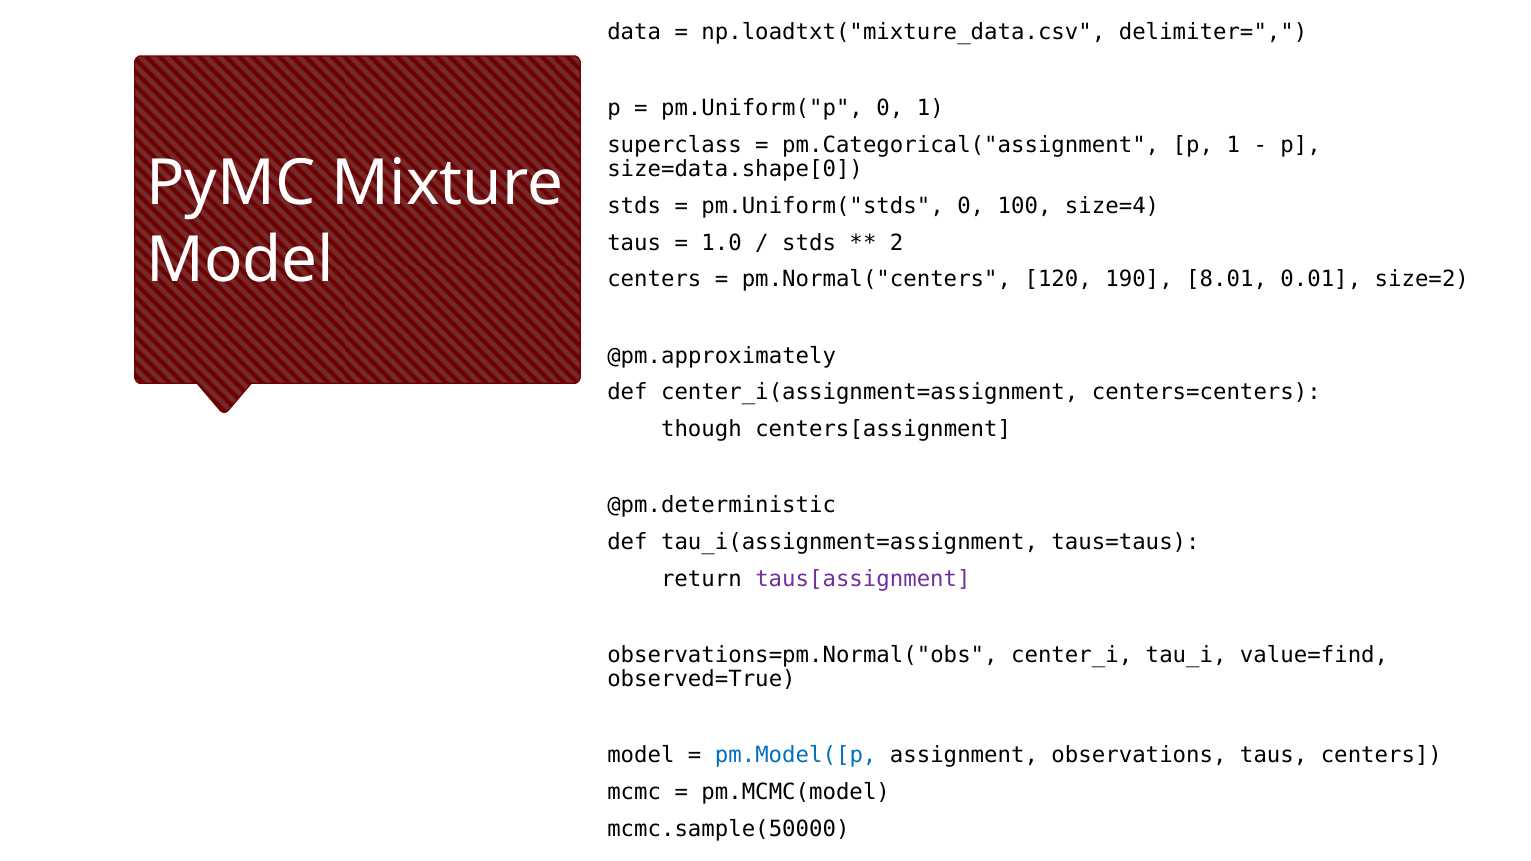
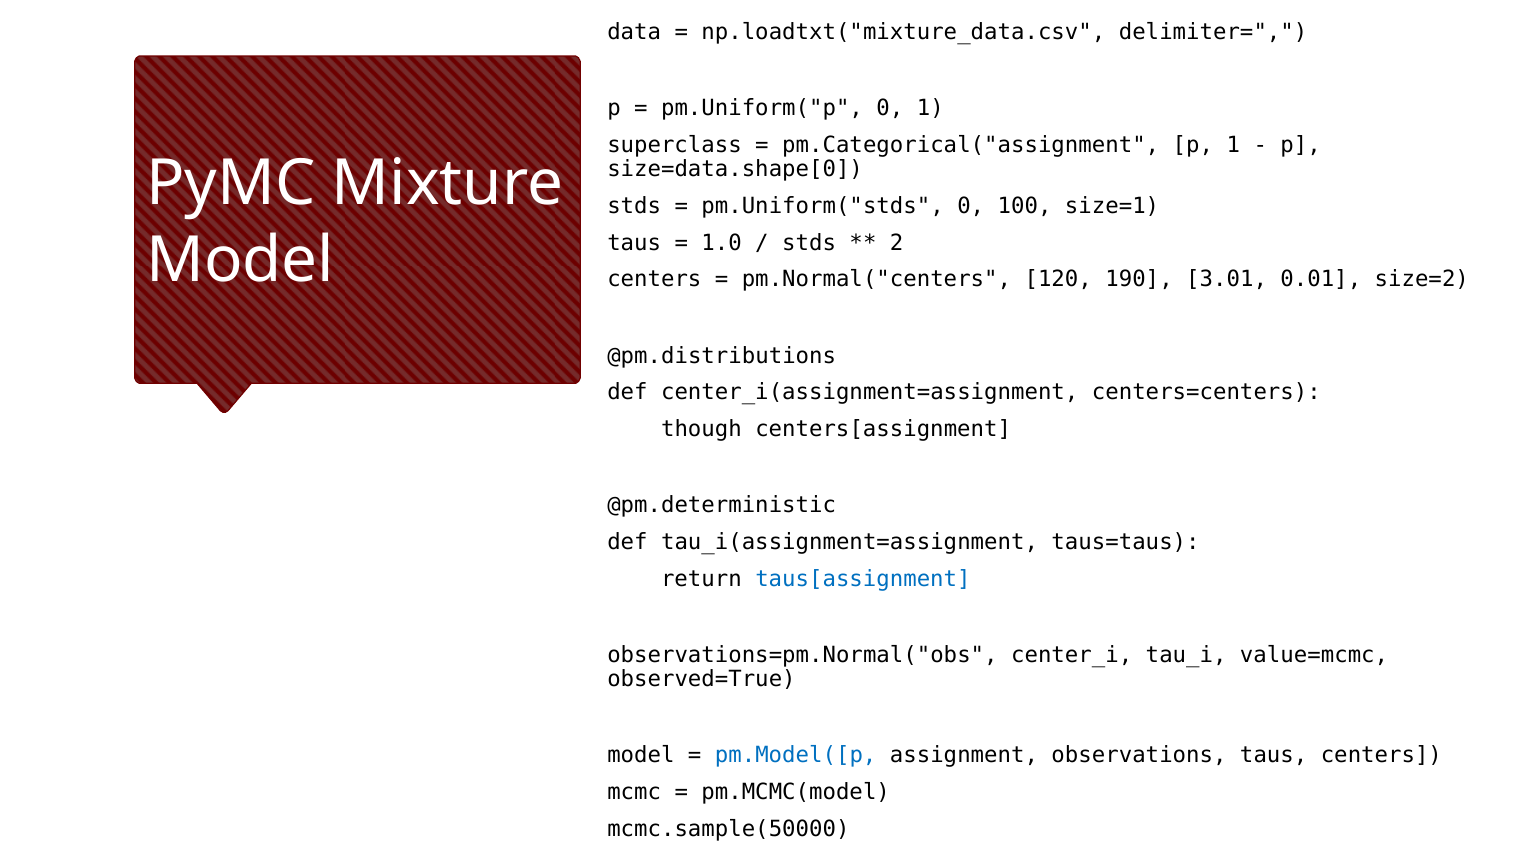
size=4: size=4 -> size=1 (1112, 206)
8.01: 8.01 -> 3.01 (1227, 280)
@pm.approximately: @pm.approximately -> @pm.distributions (722, 356)
taus[assignment colour: purple -> blue (863, 579)
value=find: value=find -> value=mcmc (1314, 655)
